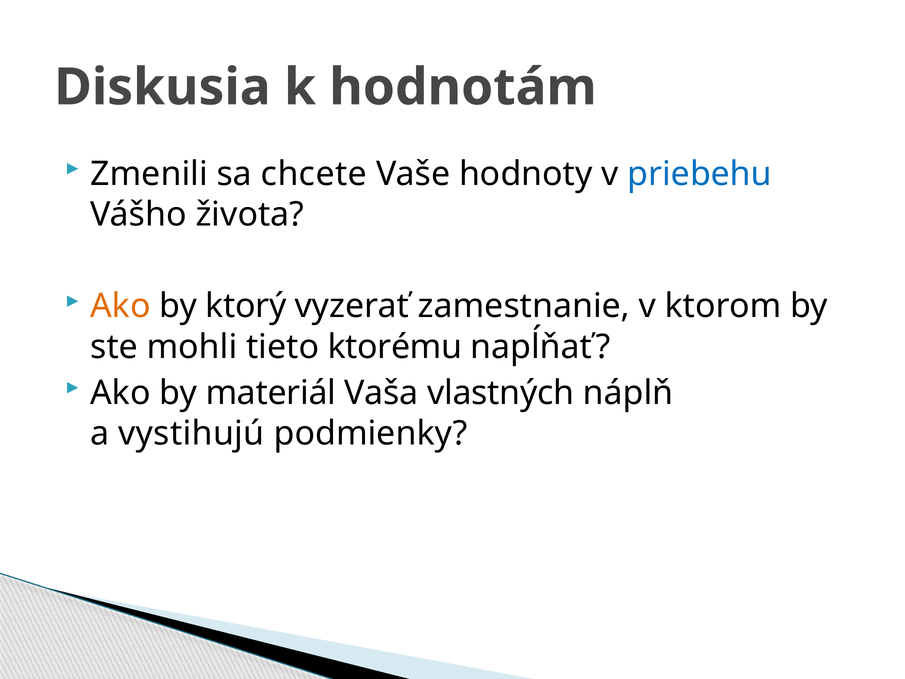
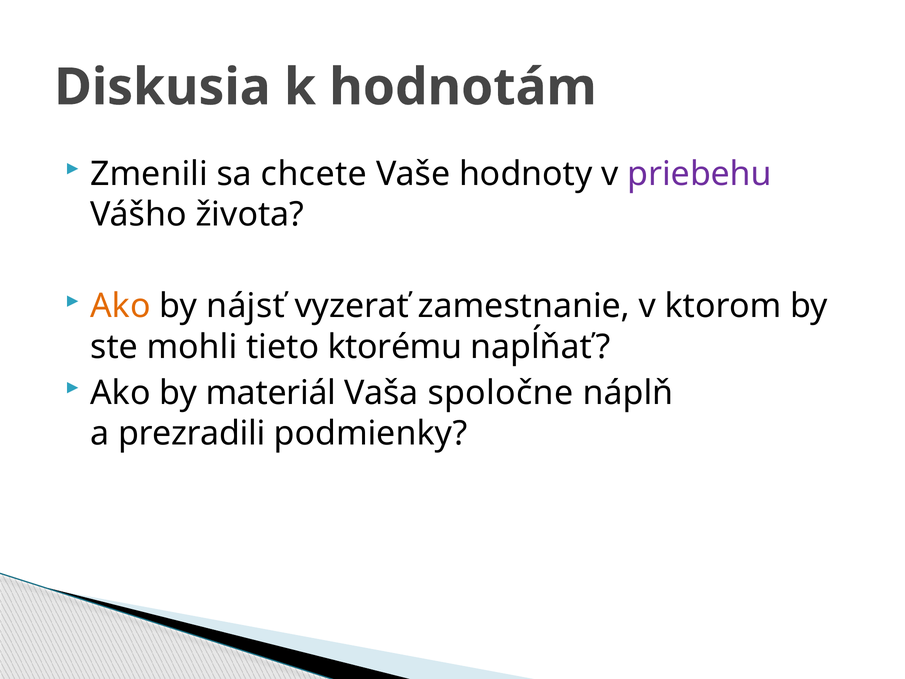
priebehu colour: blue -> purple (700, 174)
ktorý: ktorý -> nájsť (246, 306)
vlastných: vlastných -> spoločne (500, 393)
vystihujú: vystihujú -> prezradili (192, 433)
